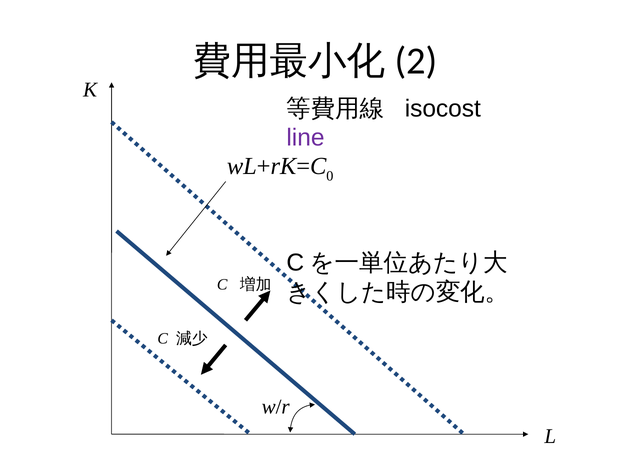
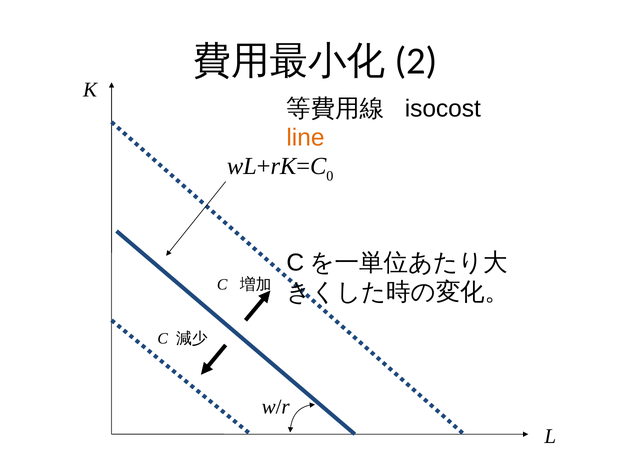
line colour: purple -> orange (305, 138)
